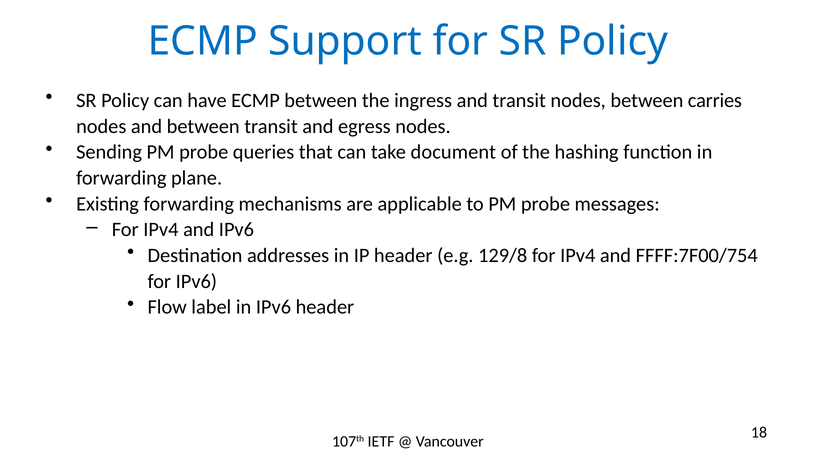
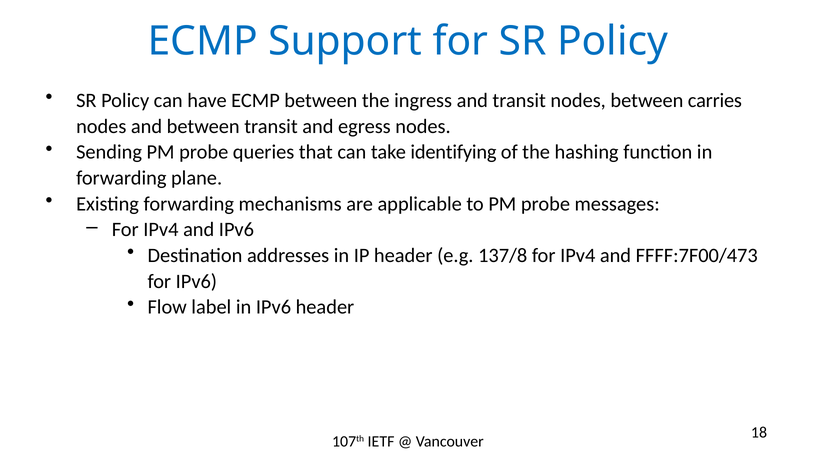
document: document -> identifying (453, 152)
129/8: 129/8 -> 137/8 (503, 255)
FFFF:7F00/754: FFFF:7F00/754 -> FFFF:7F00/473 (697, 255)
